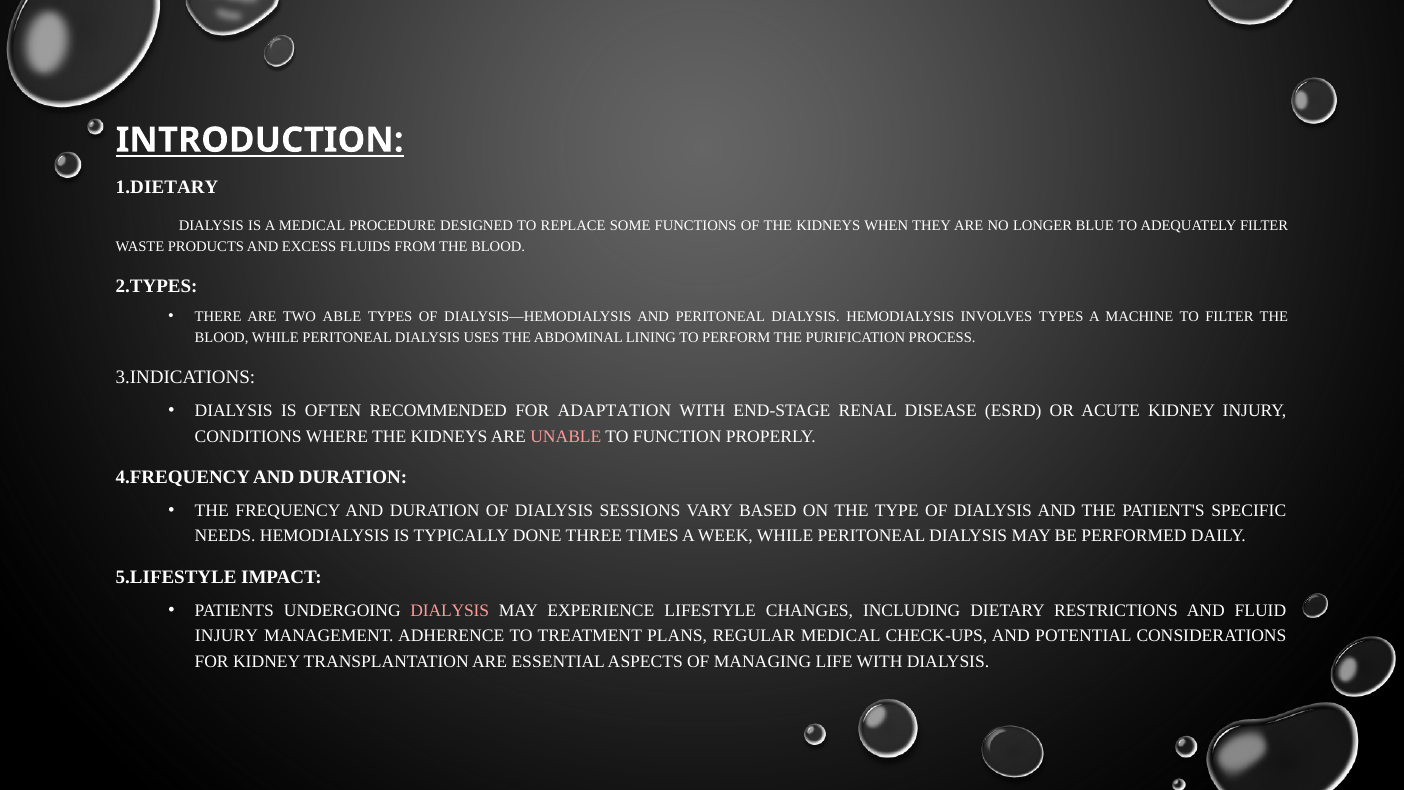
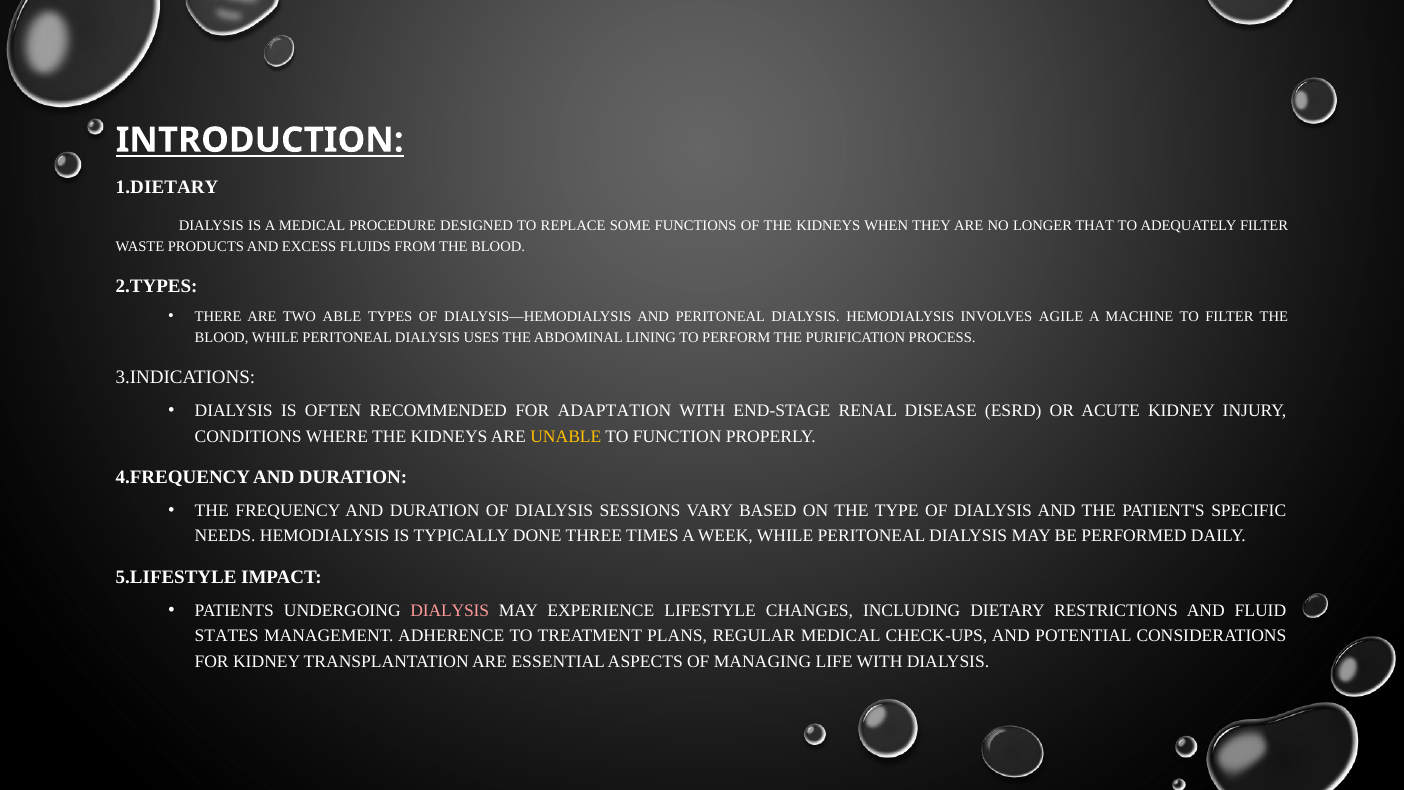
BLUE: BLUE -> THAT (1095, 225)
INVOLVES TYPES: TYPES -> AGILE (1061, 317)
UNABLE colour: pink -> yellow (566, 436)
INJURY: INJURY -> STATES (227, 636)
